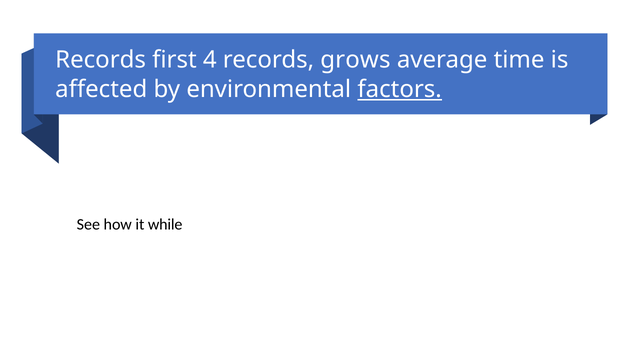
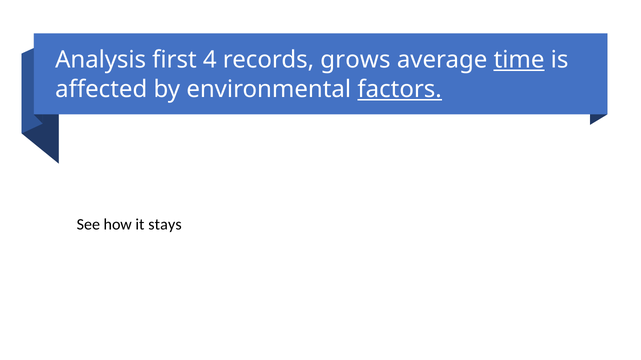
Records: Records -> Analysis (101, 60)
time underline: none -> present (519, 60)
while: while -> stays (165, 225)
